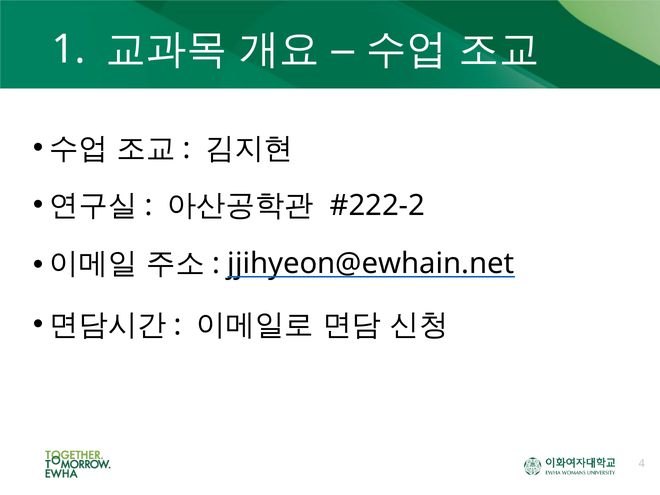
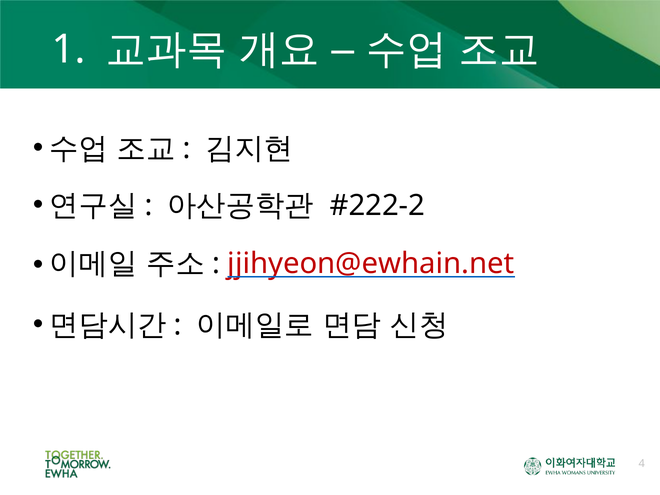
jjihyeon@ewhain.net colour: black -> red (371, 263)
